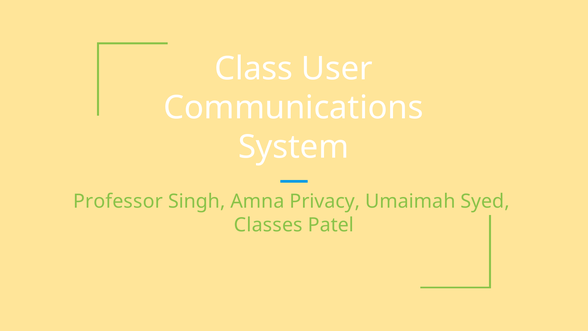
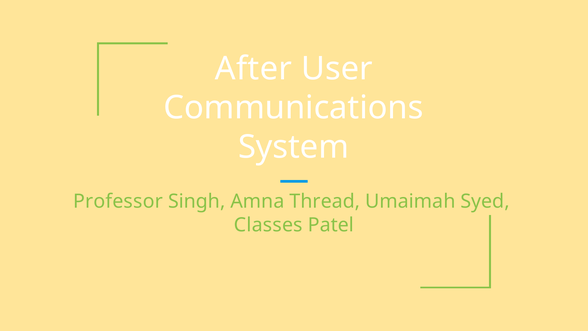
Class: Class -> After (253, 69)
Privacy: Privacy -> Thread (325, 201)
